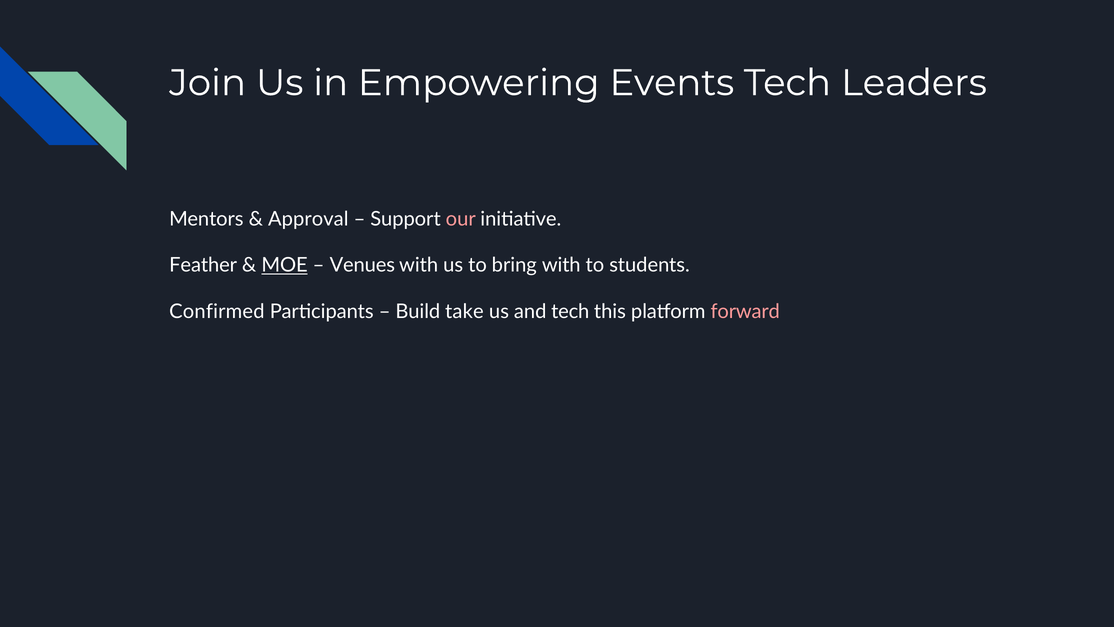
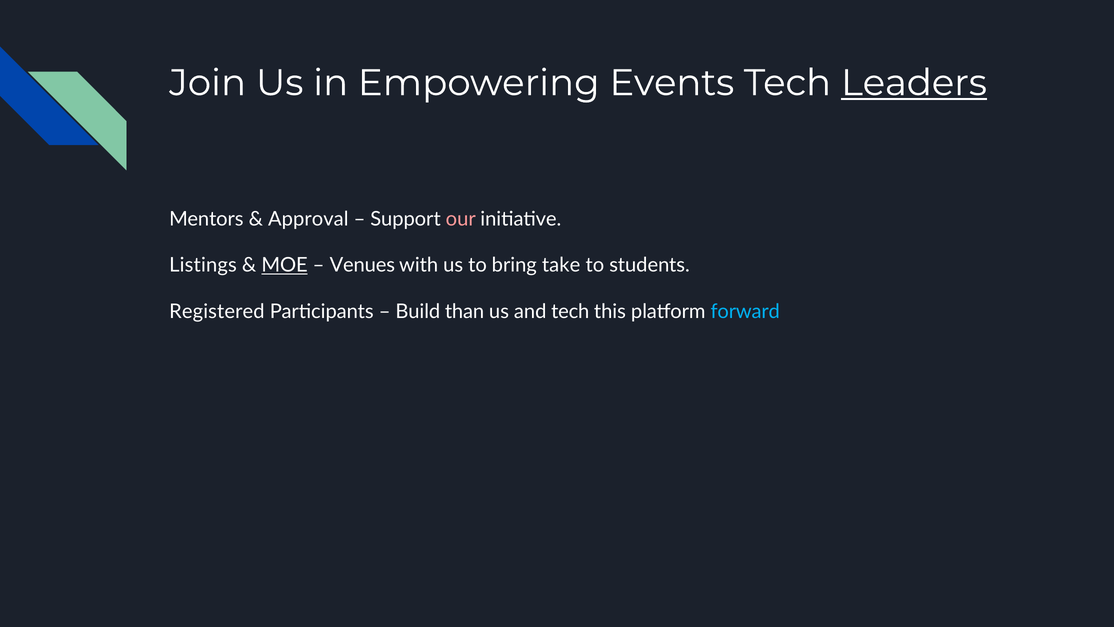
Leaders underline: none -> present (914, 83)
Feather: Feather -> Listings (203, 265)
bring with: with -> take (561, 265)
Confirmed: Confirmed -> Registered (217, 311)
take: take -> than (465, 311)
forward colour: pink -> light blue (745, 311)
